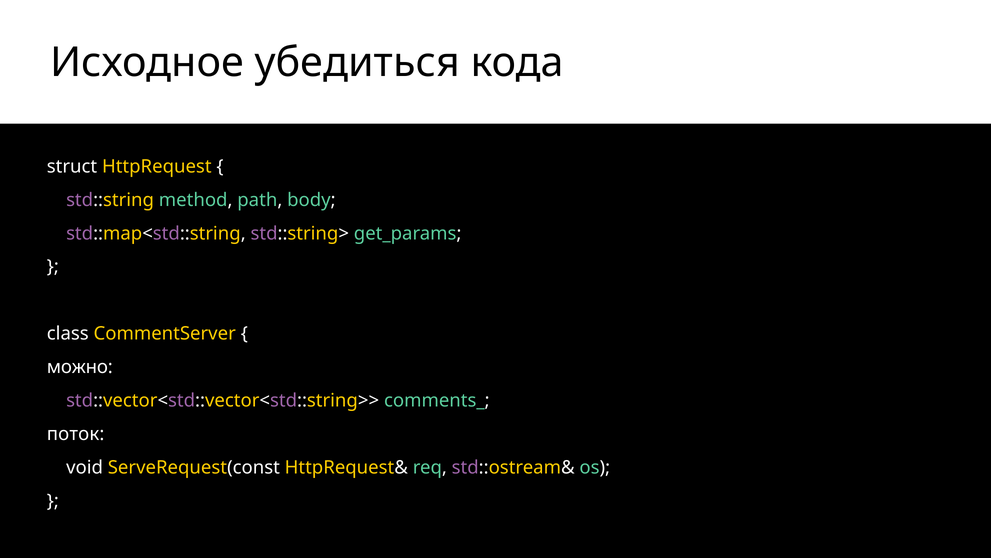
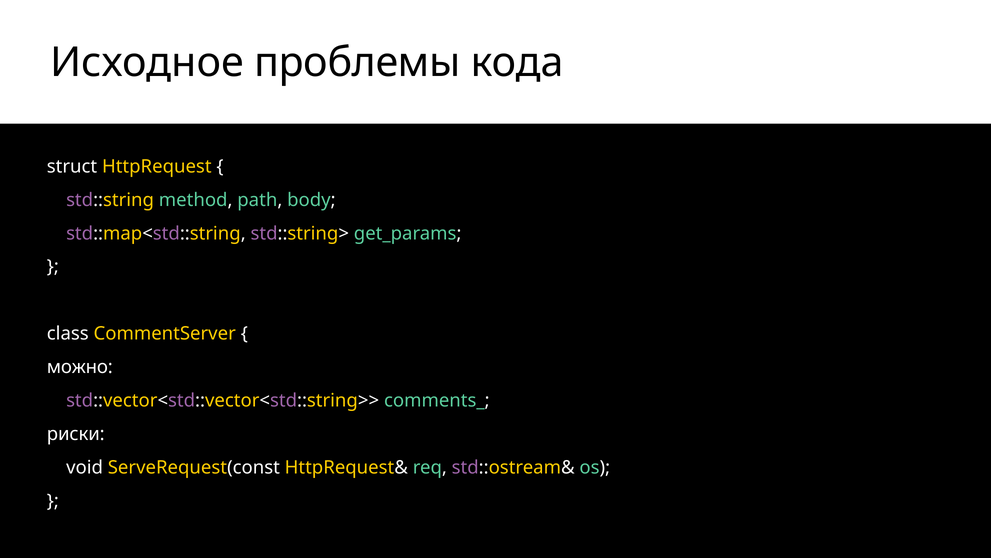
убедиться: убедиться -> проблемы (357, 63)
поток: поток -> риски (76, 434)
